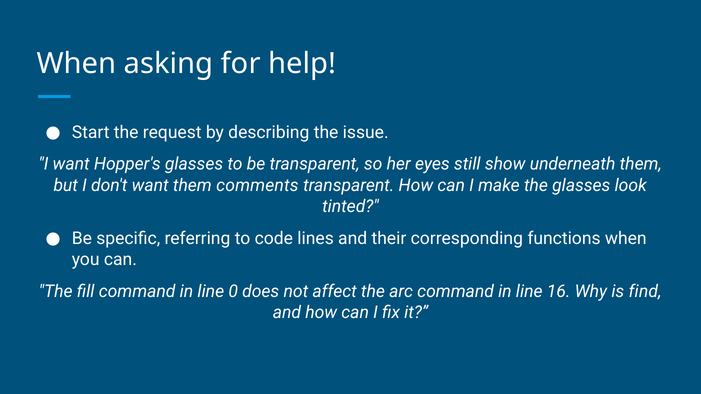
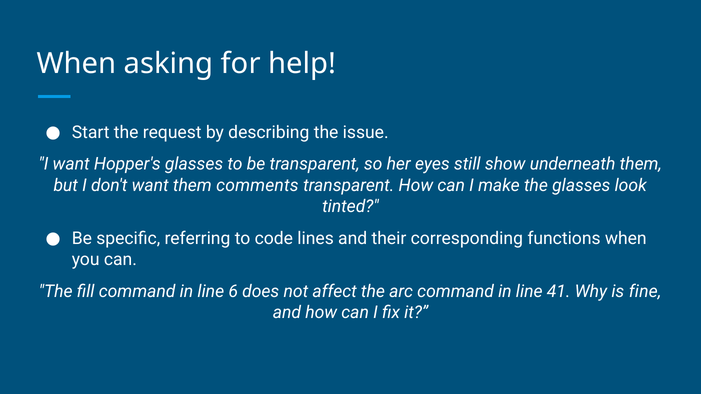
0: 0 -> 6 (233, 292)
16: 16 -> 41 (559, 292)
find: find -> fine (645, 292)
